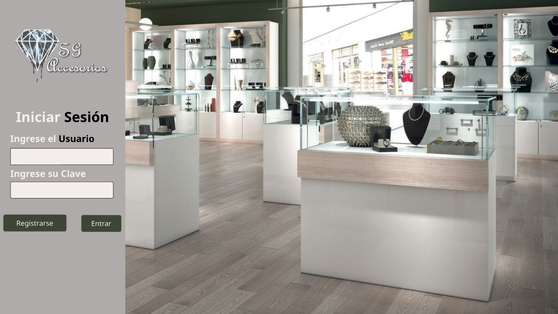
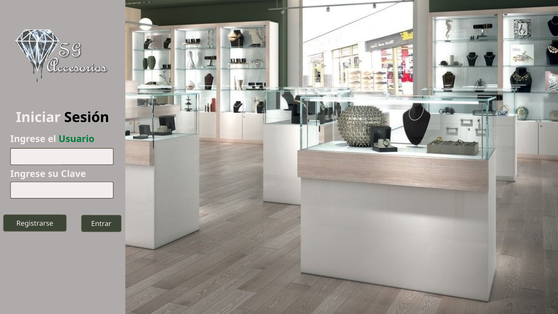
Usuario colour: black -> green (76, 139)
